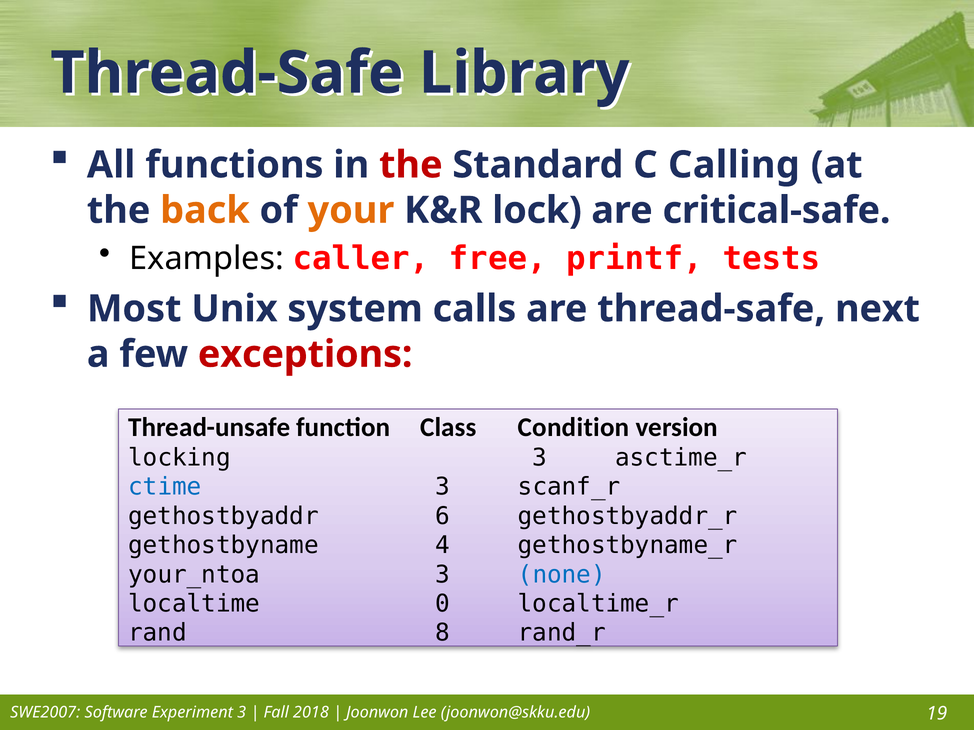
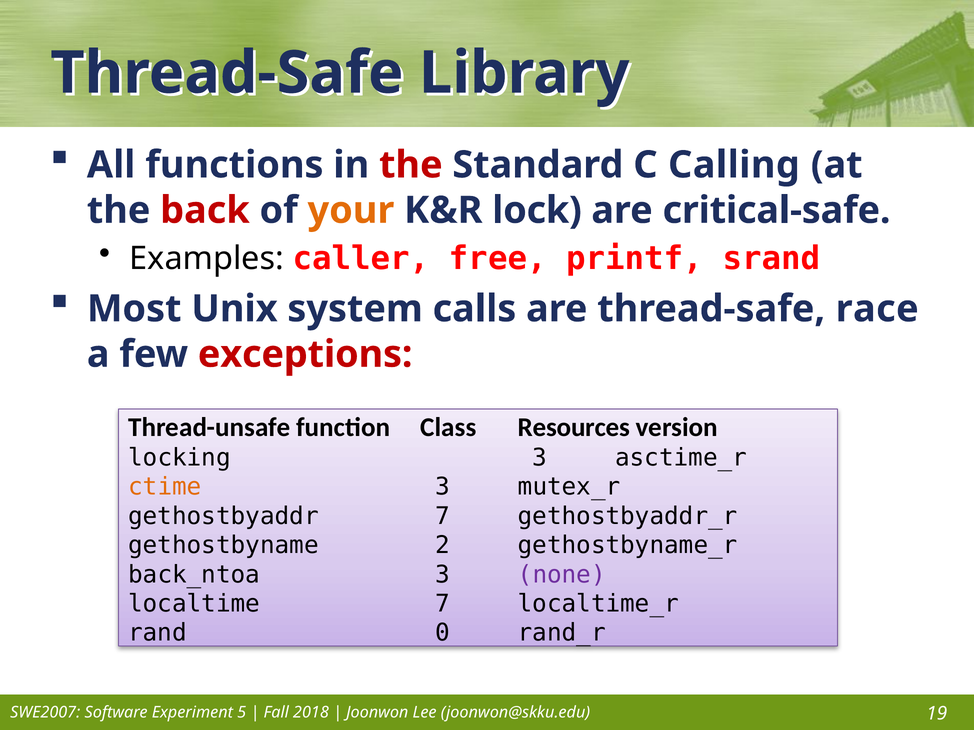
back colour: orange -> red (205, 211)
tests: tests -> srand (771, 259)
next: next -> race (877, 309)
Condition: Condition -> Resources (574, 427)
ctime colour: blue -> orange (165, 487)
scanf_r: scanf_r -> mutex_r (569, 487)
gethostbyaddr 6: 6 -> 7 (442, 516)
4: 4 -> 2 (442, 546)
your_ntoa: your_ntoa -> back_ntoa (194, 575)
none colour: blue -> purple (562, 575)
localtime 0: 0 -> 7 (442, 604)
8: 8 -> 0 (442, 633)
3: 3 -> 5 (242, 713)
